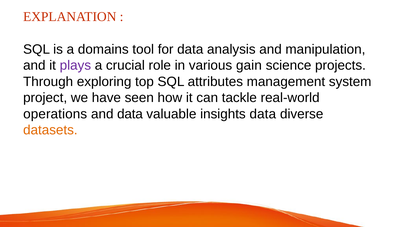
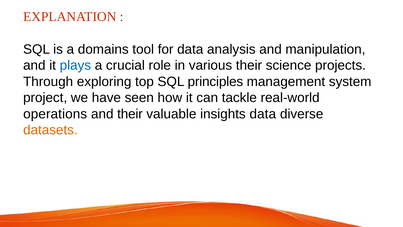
plays colour: purple -> blue (75, 65)
various gain: gain -> their (249, 65)
attributes: attributes -> principles (215, 82)
and data: data -> their (130, 114)
